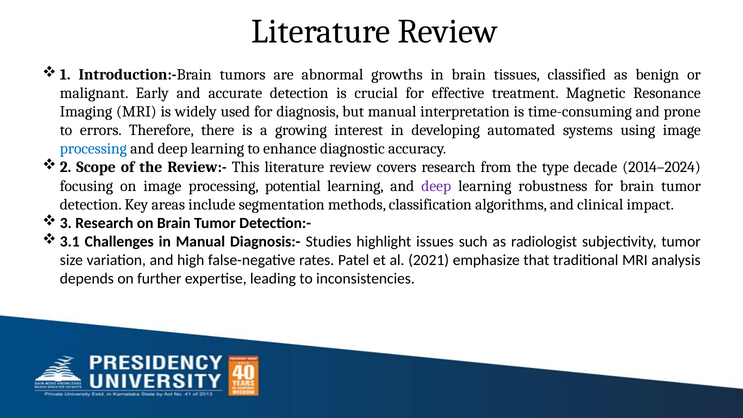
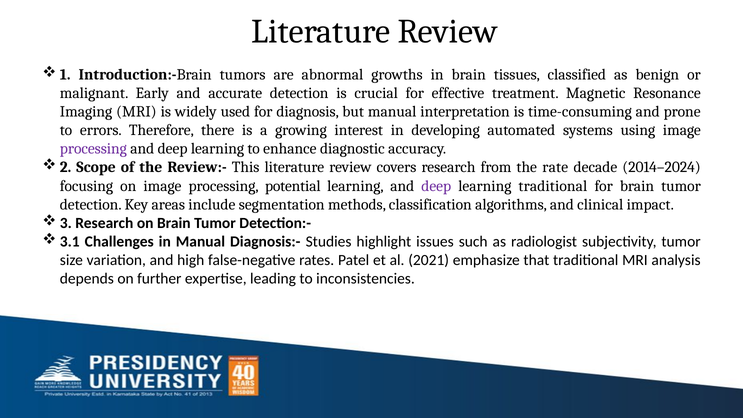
processing colour: blue -> purple (93, 149)
type: type -> rate (555, 167)
learning robustness: robustness -> traditional (553, 186)
